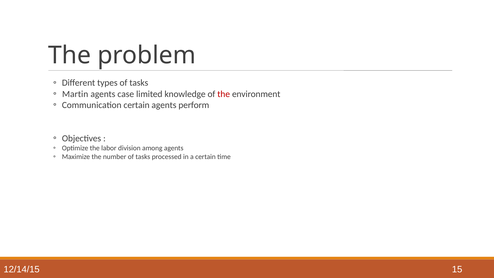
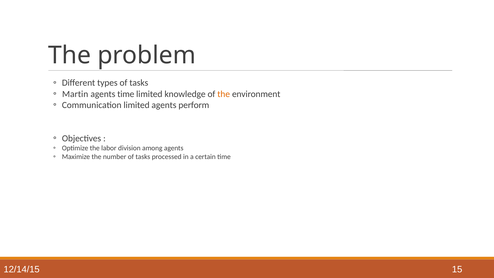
agents case: case -> time (126, 94)
the colour: red -> orange (224, 94)
Communication certain: certain -> limited (137, 105)
